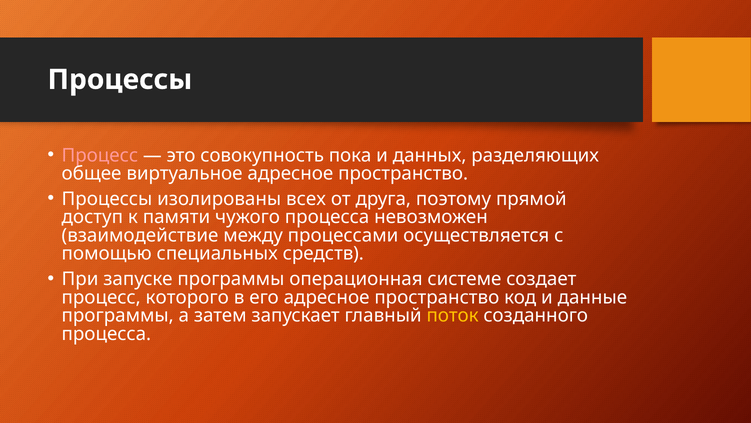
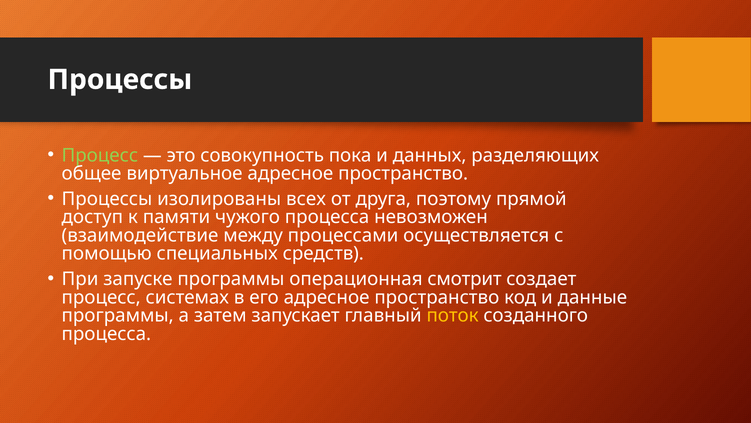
Процесс colour: pink -> light green (100, 155)
системе: системе -> смотрит (465, 279)
которого: которого -> системах (187, 297)
